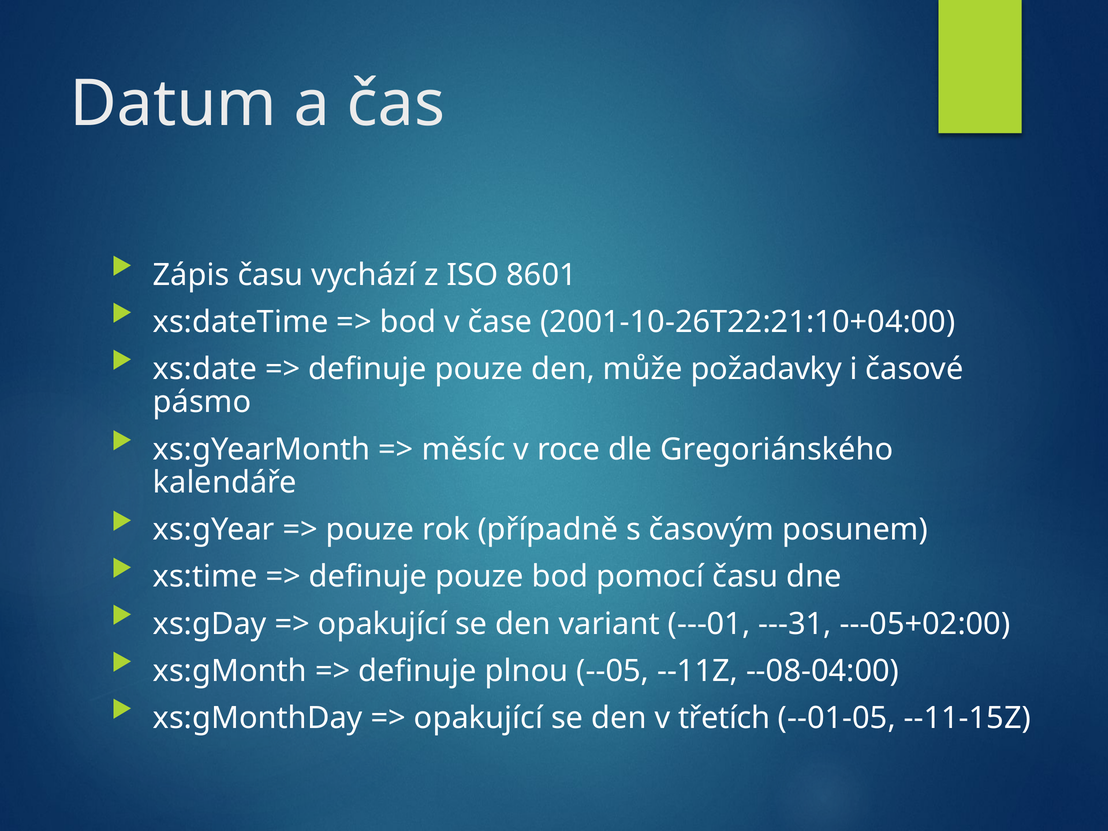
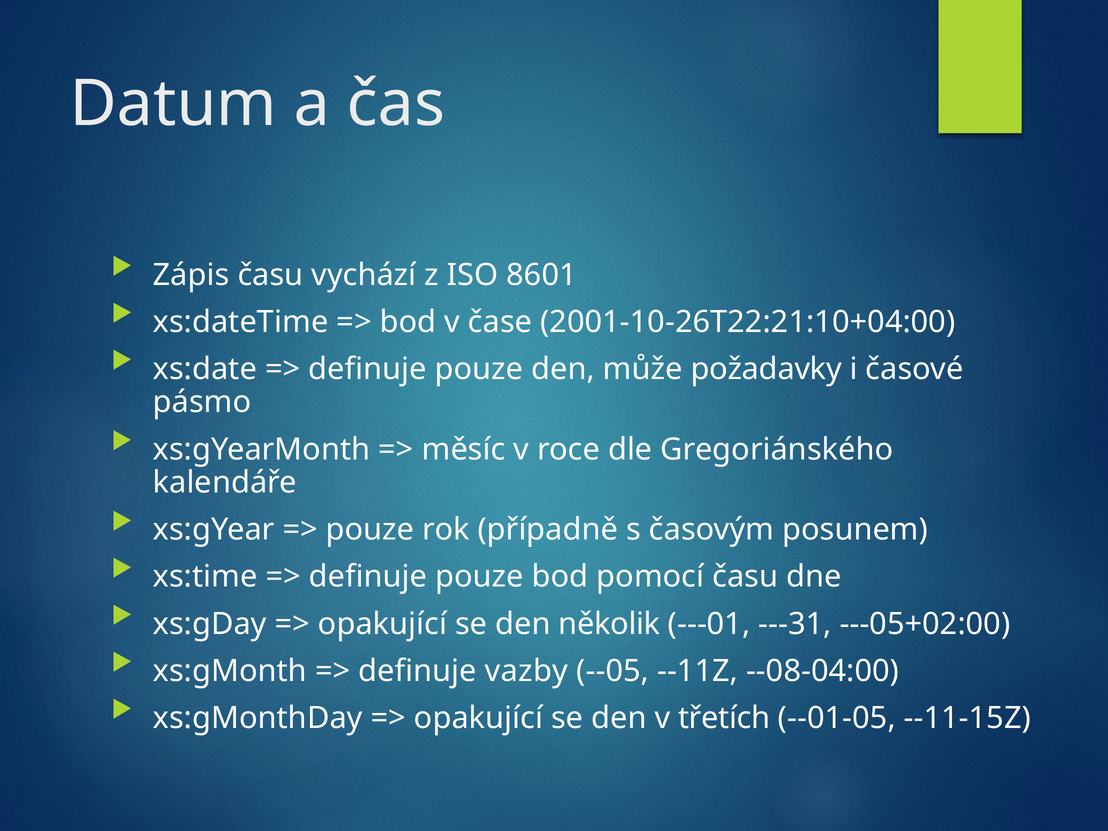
variant: variant -> několik (609, 624)
plnou: plnou -> vazby (526, 671)
